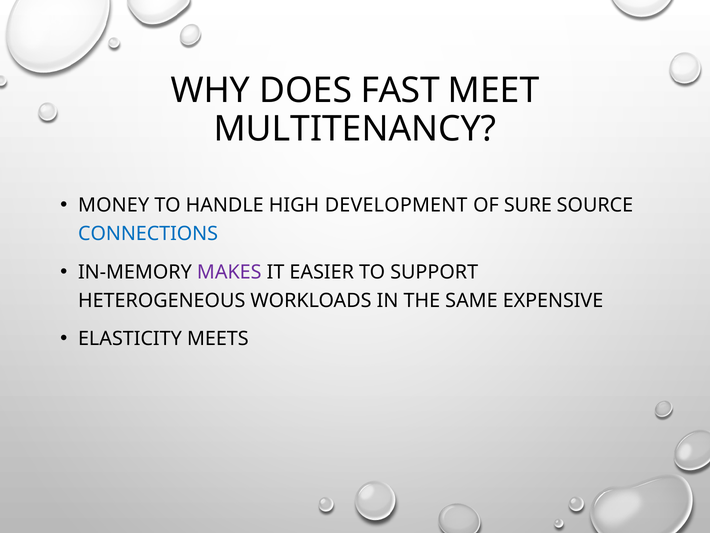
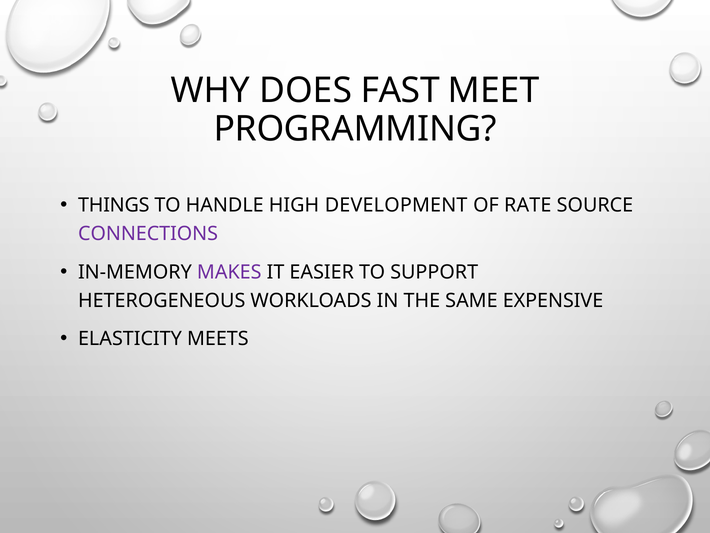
MULTITENANCY: MULTITENANCY -> PROGRAMMING (355, 129)
MONEY: MONEY -> THINGS (114, 205)
SURE: SURE -> RATE (528, 205)
CONNECTIONS colour: blue -> purple (148, 234)
